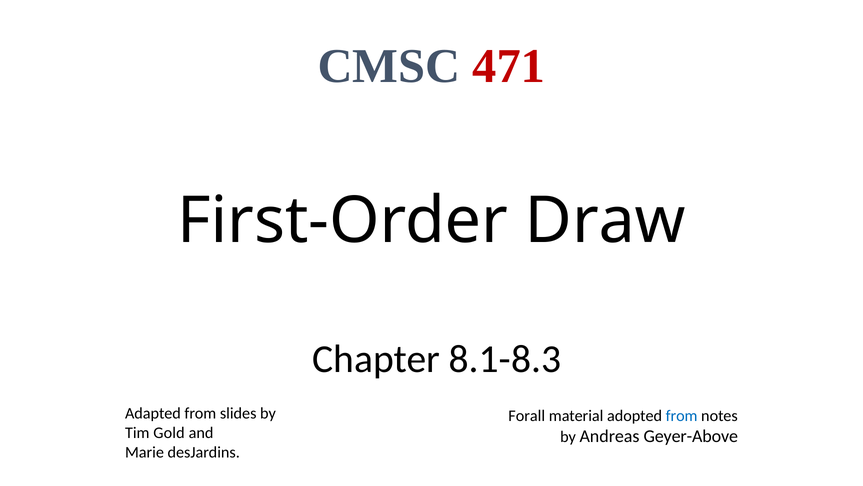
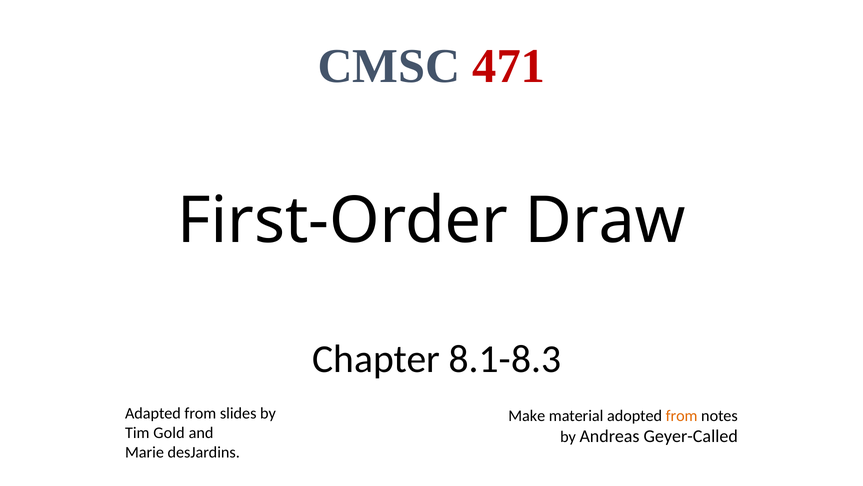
Forall: Forall -> Make (527, 415)
from colour: blue -> orange (682, 415)
Geyer-Above: Geyer-Above -> Geyer-Called (691, 436)
